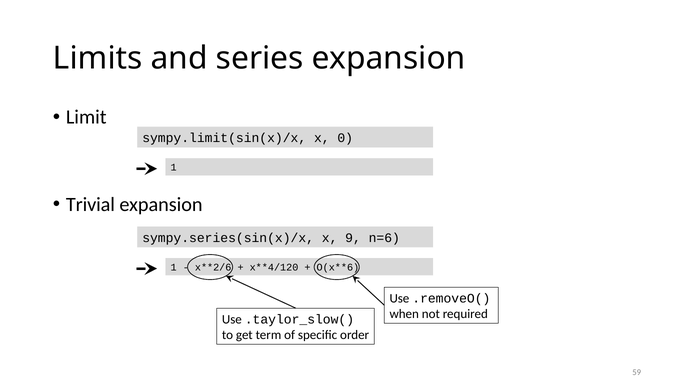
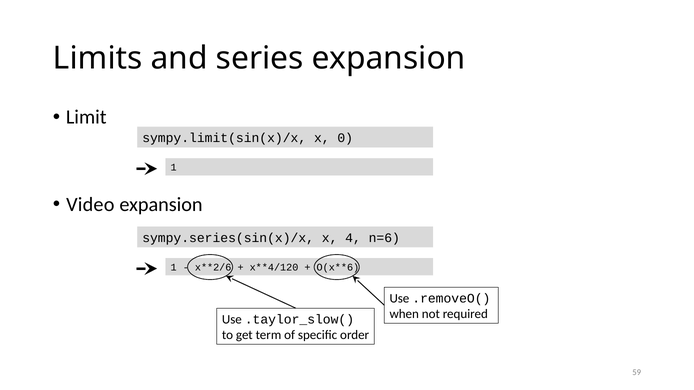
Trivial: Trivial -> Video (90, 205)
9: 9 -> 4 (353, 238)
